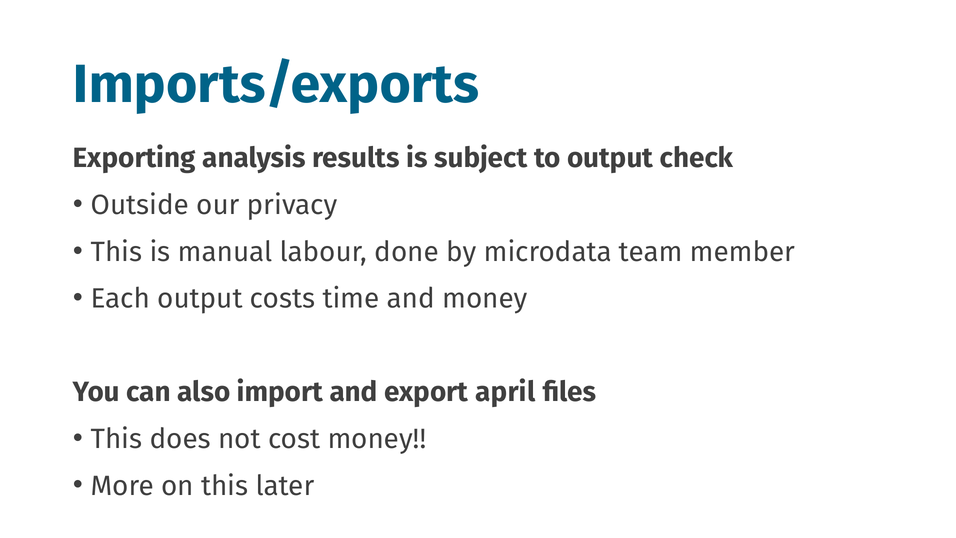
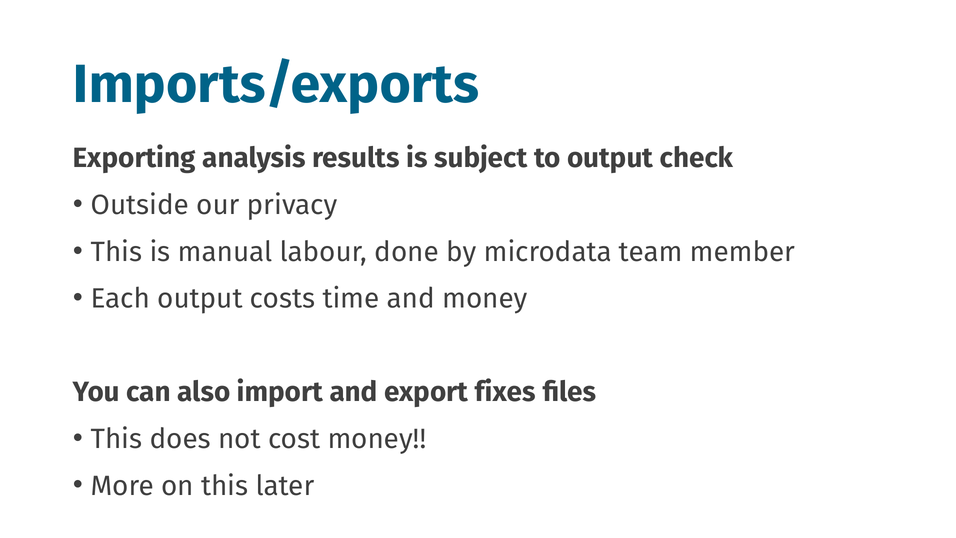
april: april -> fixes (505, 392)
